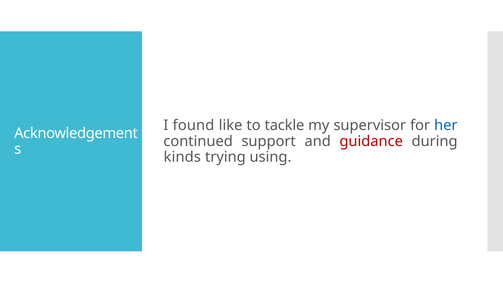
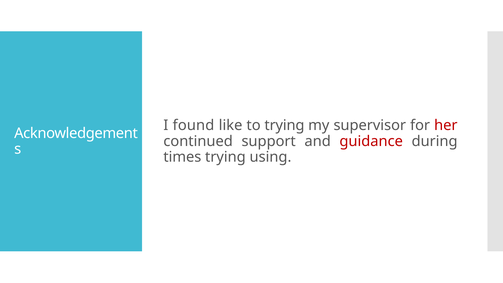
to tackle: tackle -> trying (284, 125)
her colour: blue -> red (446, 125)
kinds: kinds -> times (182, 157)
